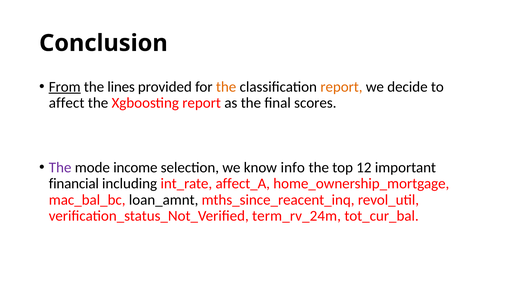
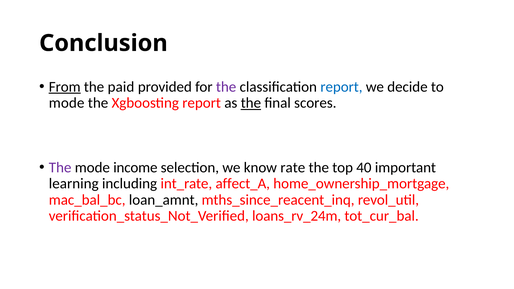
lines: lines -> paid (121, 87)
the colour: orange -> purple (226, 87)
report colour: orange -> blue (341, 87)
affect: affect -> mode (67, 103)
the underline: none -> present (251, 103)
info: info -> rate (293, 168)
12: 12 -> 40 (364, 168)
financial: financial -> learning (74, 184)
term_rv_24m: term_rv_24m -> loans_rv_24m (297, 216)
